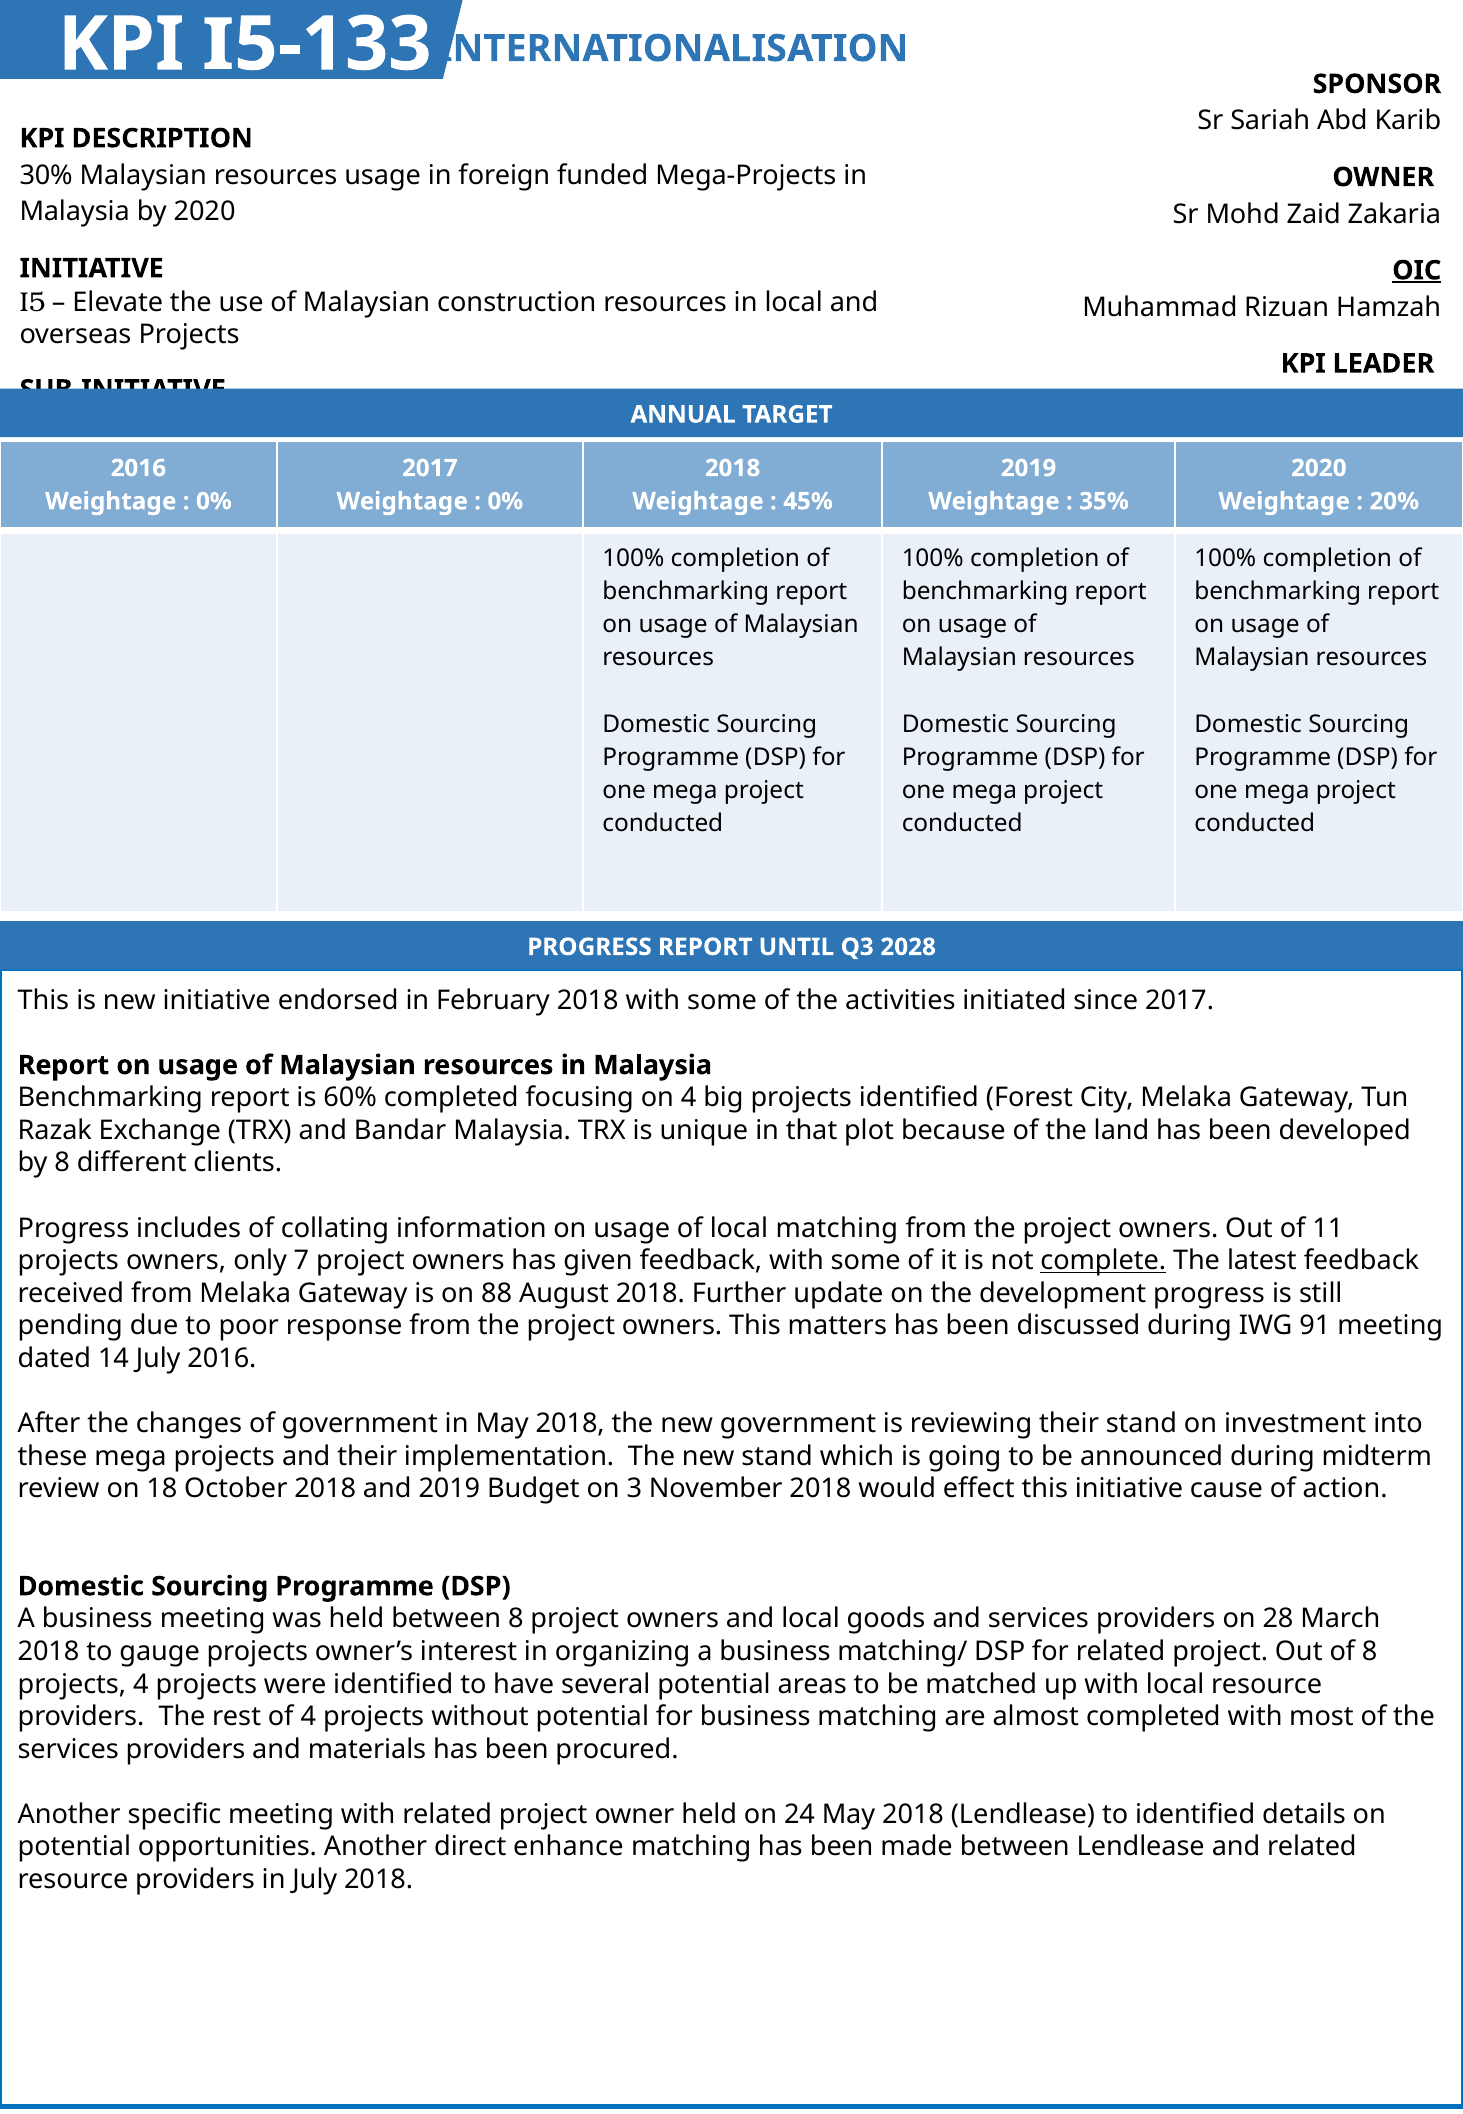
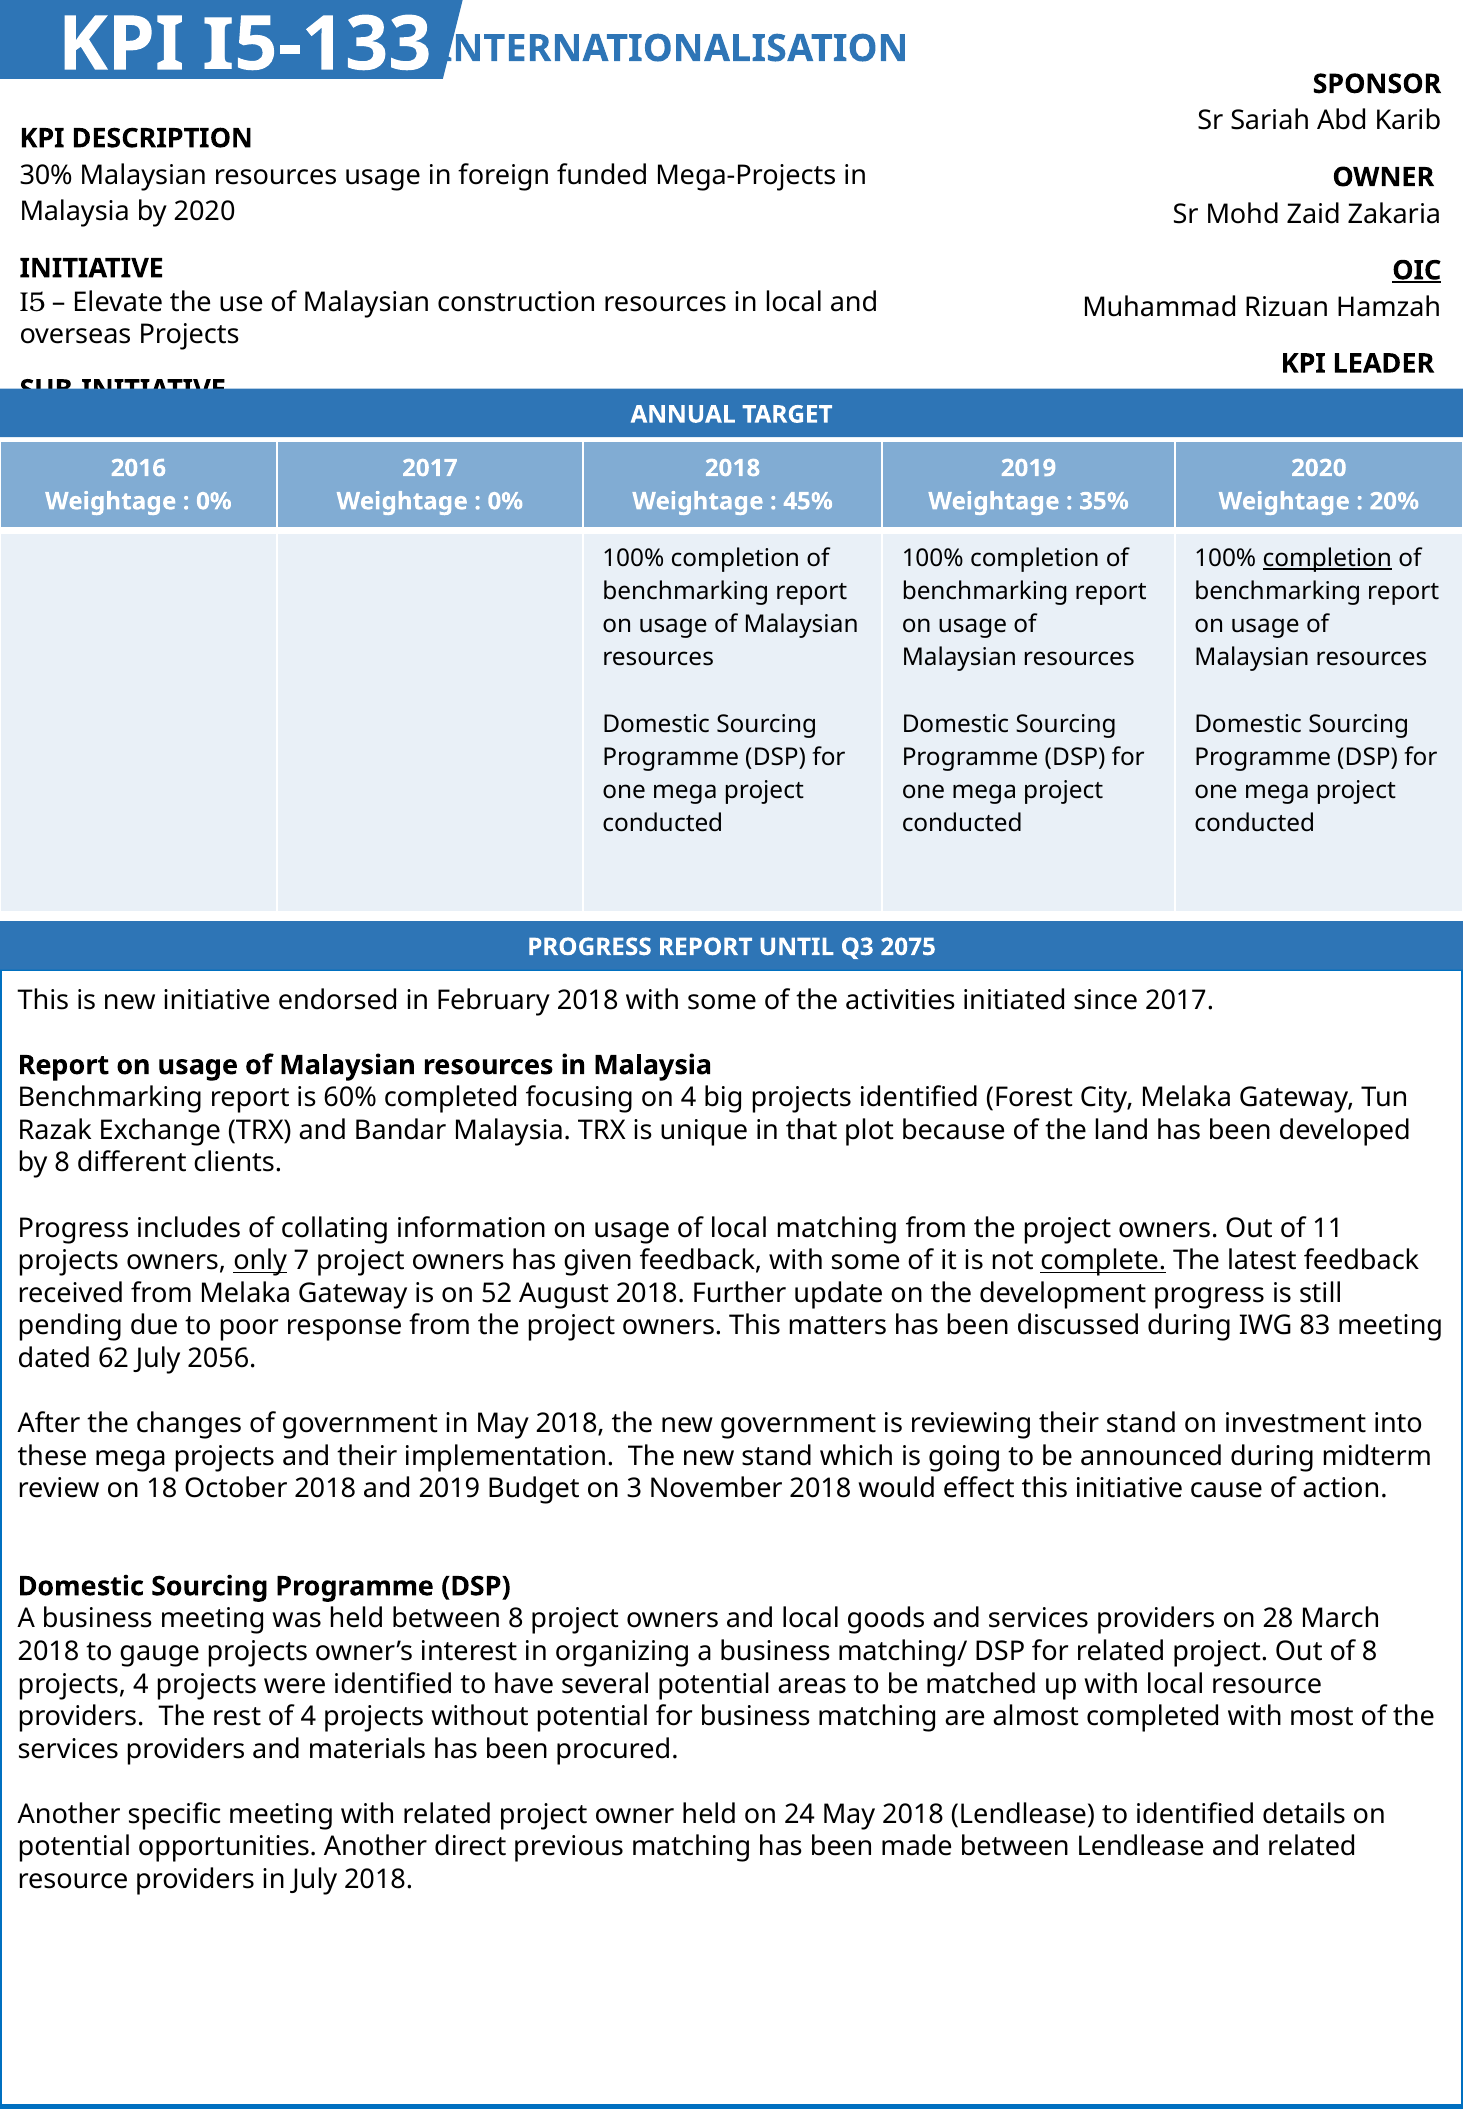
completion underline: none -> present (1327, 558)
2028: 2028 -> 2075 (908, 947)
only underline: none -> present (260, 1260)
88: 88 -> 52 (497, 1293)
91: 91 -> 83 (1315, 1325)
14: 14 -> 62 (114, 1358)
July 2016: 2016 -> 2056 (222, 1358)
enhance: enhance -> previous (569, 1846)
